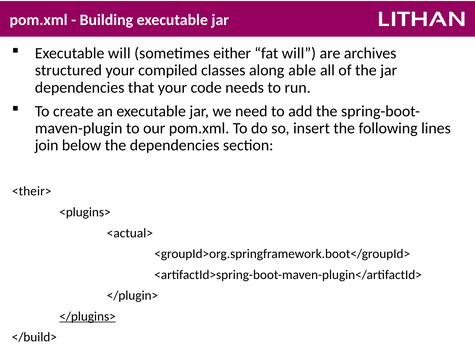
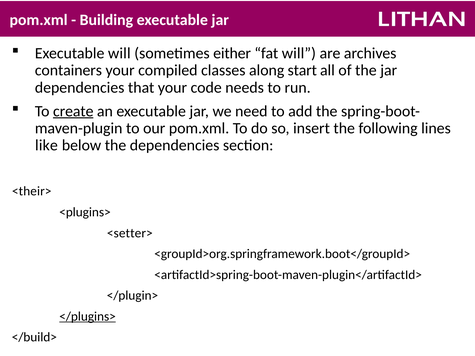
structured: structured -> containers (68, 70)
able: able -> start (302, 70)
create underline: none -> present (73, 111)
join: join -> like (46, 145)
<actual>: <actual> -> <setter> (130, 233)
